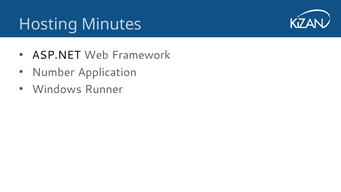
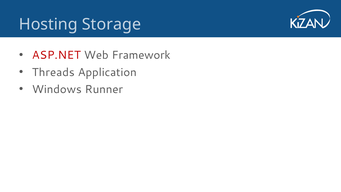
Minutes: Minutes -> Storage (111, 24)
ASP.NET colour: black -> red (56, 55)
Number: Number -> Threads (53, 72)
